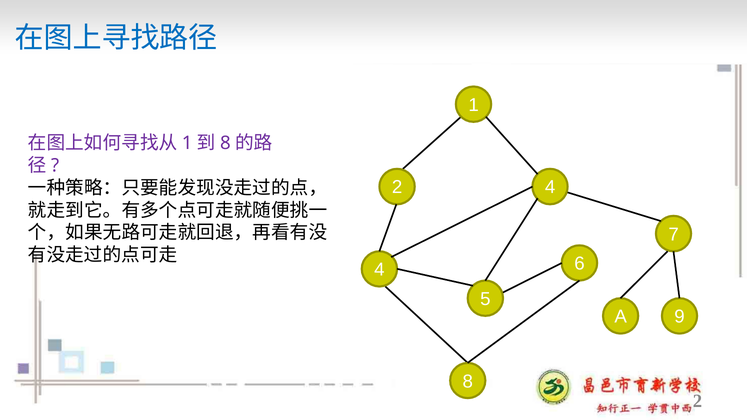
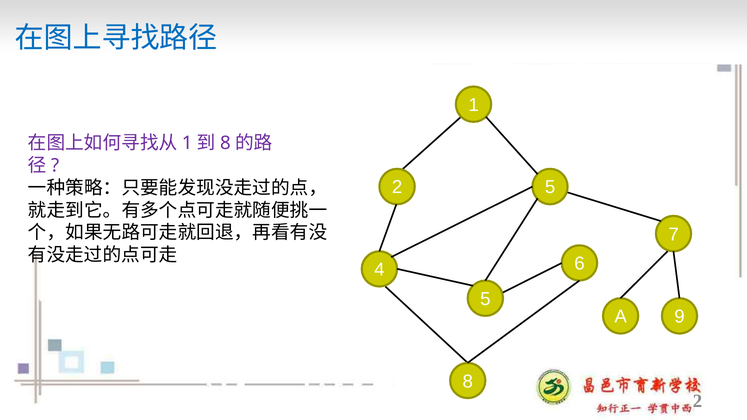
2 4: 4 -> 5 (550, 187)
